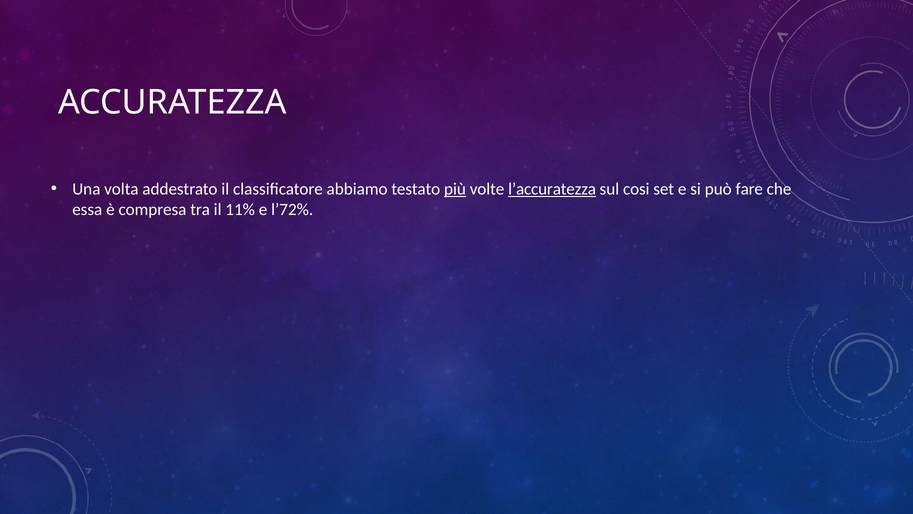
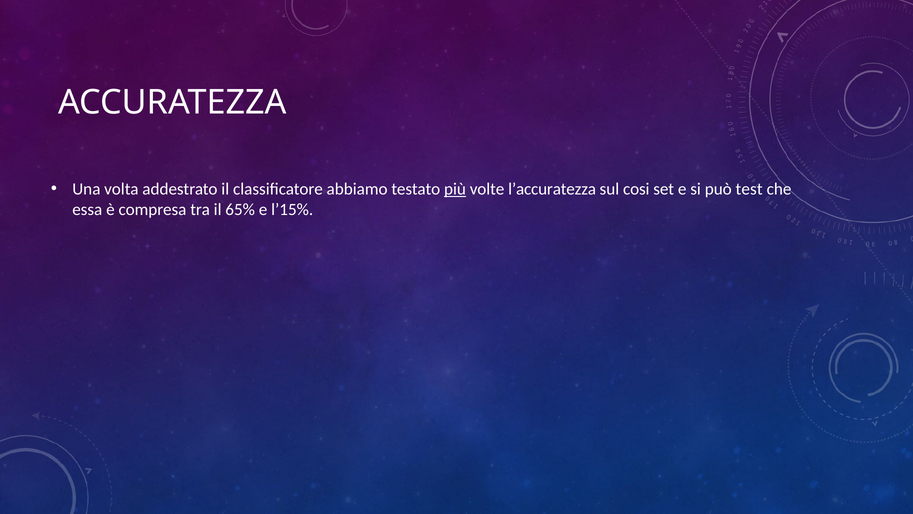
l’accuratezza underline: present -> none (552, 189)
fare: fare -> test (749, 189)
11%: 11% -> 65% (240, 209)
l’72%: l’72% -> l’15% (292, 209)
